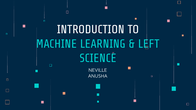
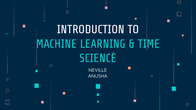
LEFT: LEFT -> TIME (149, 44)
